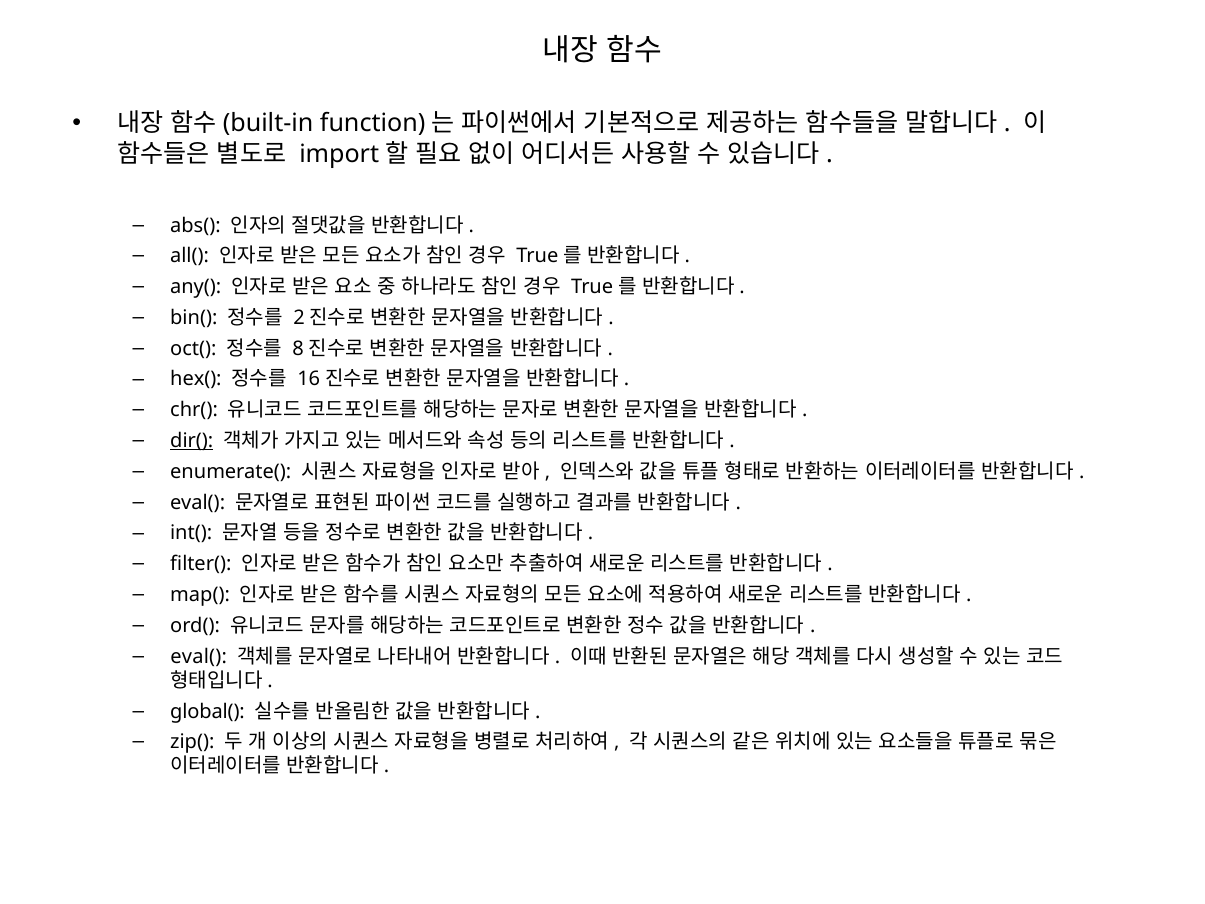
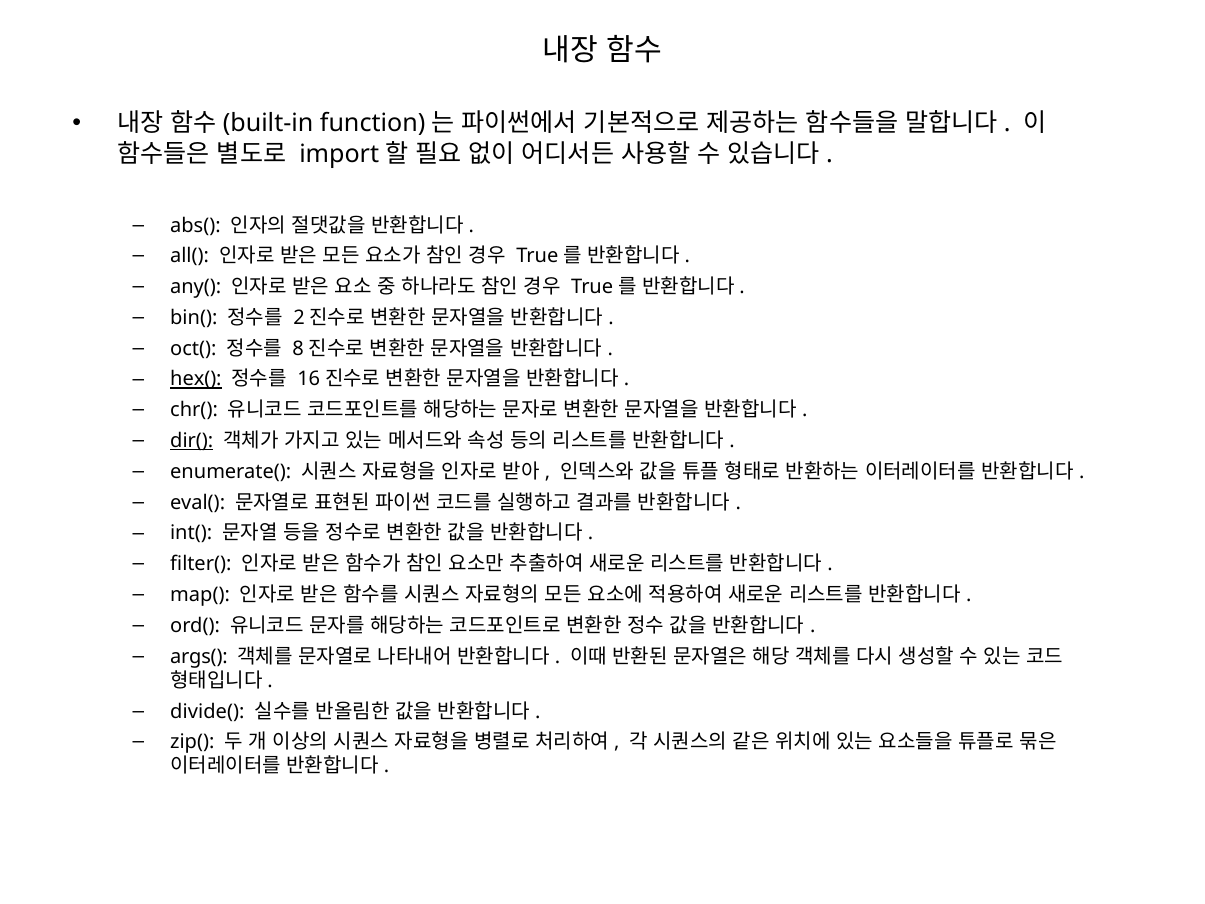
hex( underline: none -> present (196, 379)
eval(: eval( -> args( (199, 656)
global(: global( -> divide( (207, 711)
